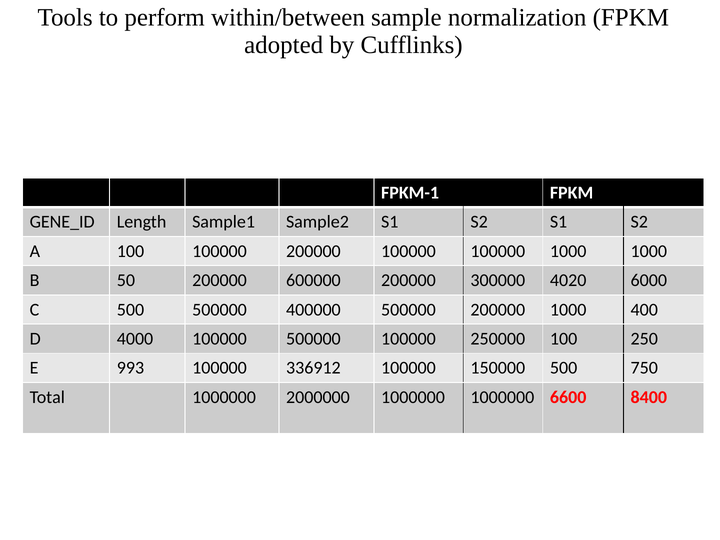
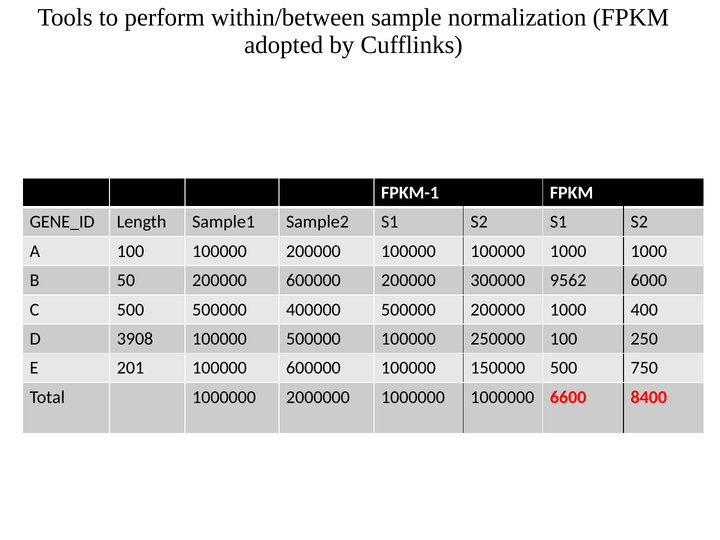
4020: 4020 -> 9562 (568, 280)
4000: 4000 -> 3908 (135, 339)
993: 993 -> 201 (130, 368)
100000 336912: 336912 -> 600000 (313, 368)
